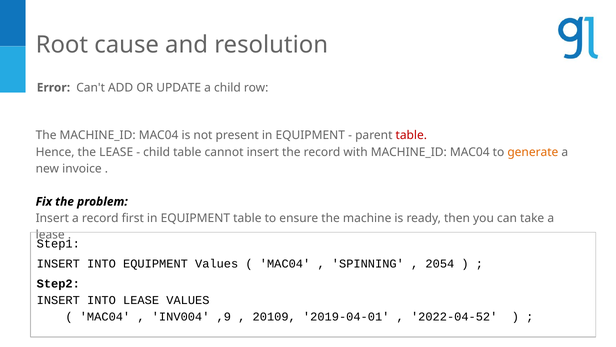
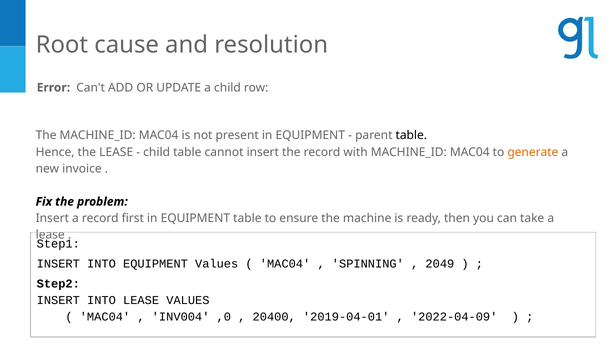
table colour: red -> black (411, 135)
2054: 2054 -> 2049 (440, 263)
,9: ,9 -> ,0 (224, 316)
20109: 20109 -> 20400 (274, 316)
2022-04-52: 2022-04-52 -> 2022-04-09 (454, 316)
